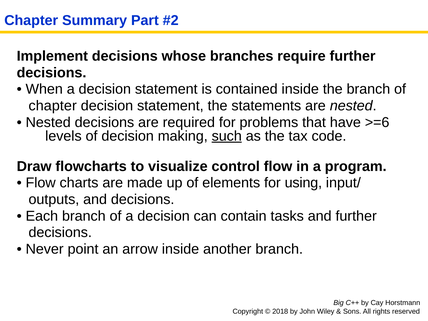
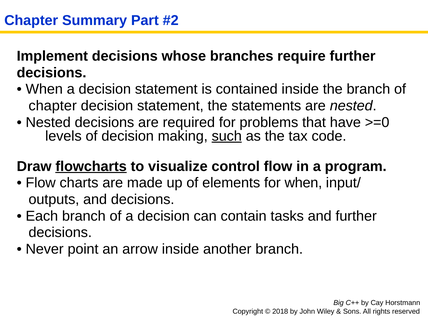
>=6: >=6 -> >=0 (377, 122)
flowcharts underline: none -> present (91, 166)
for using: using -> when (303, 183)
